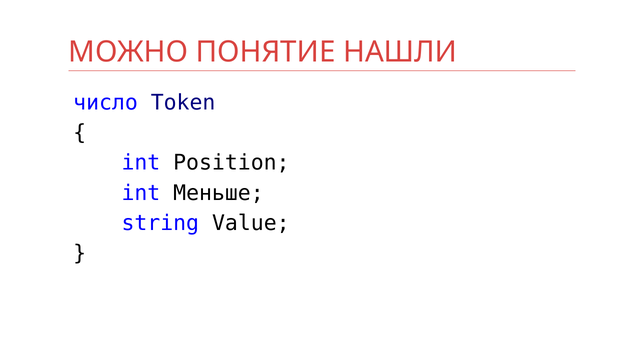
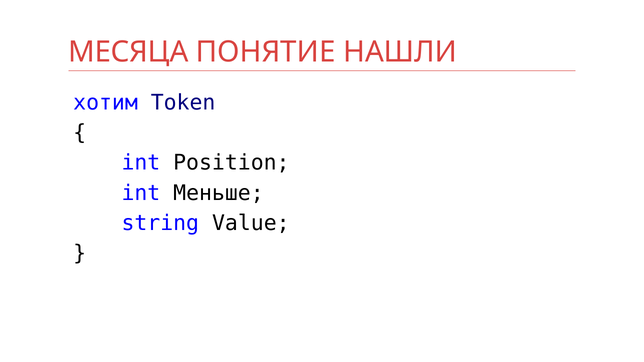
МОЖНО: МОЖНО -> МЕСЯЦА (128, 52)
число: число -> хотим (106, 103)
